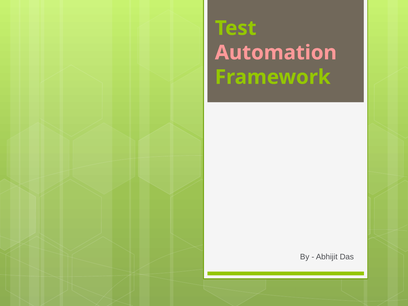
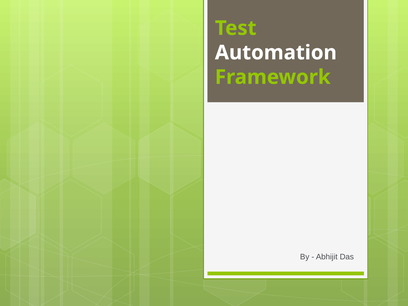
Automation colour: pink -> white (276, 53)
